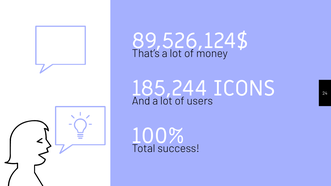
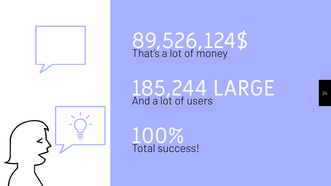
ICONS: ICONS -> LARGE (244, 88)
